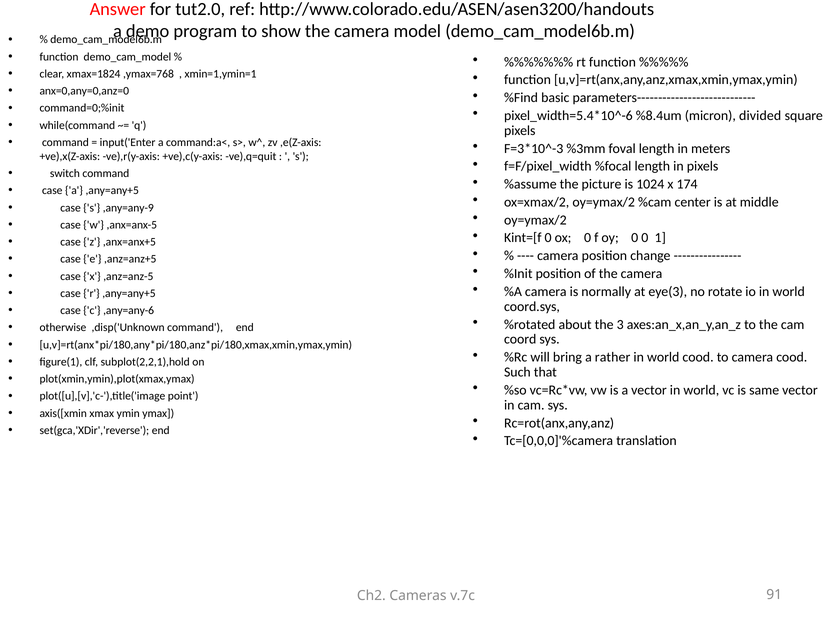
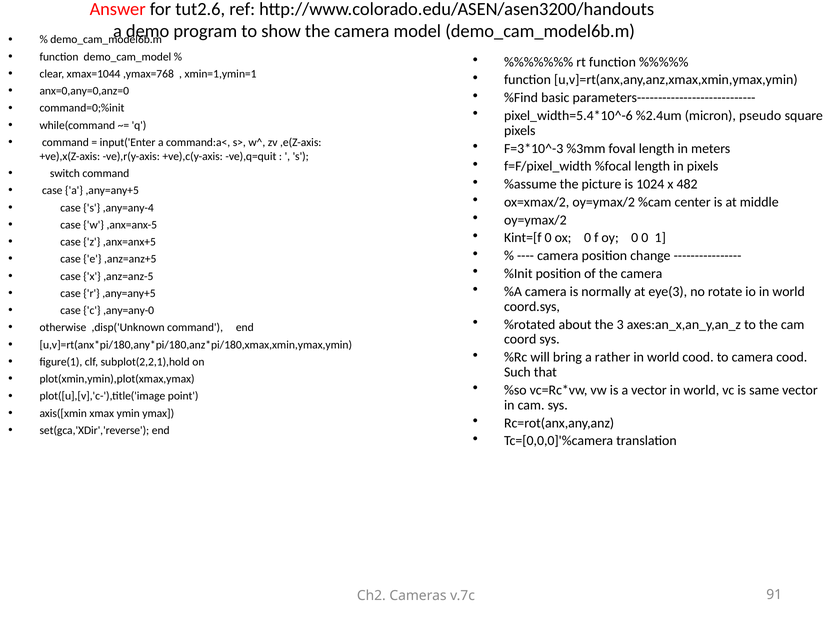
tut2.0: tut2.0 -> tut2.6 (200, 9)
xmax=1824: xmax=1824 -> xmax=1044 (94, 74)
%8.4um: %8.4um -> %2.4um (659, 116)
divided: divided -> pseudo (760, 116)
174: 174 -> 482 (687, 184)
,any=any-9: ,any=any-9 -> ,any=any-4 (128, 208)
,any=any-6: ,any=any-6 -> ,any=any-0 (129, 311)
